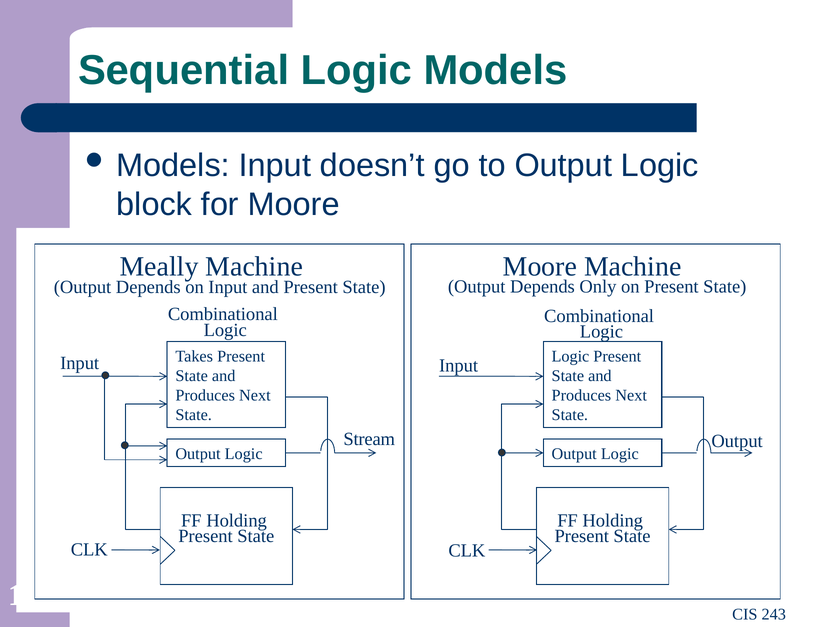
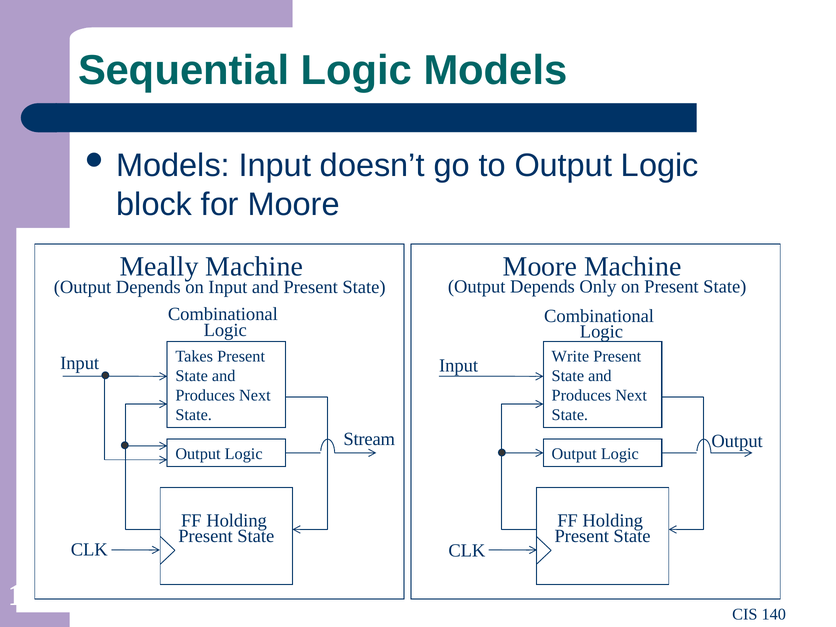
Logic: Logic -> Write (570, 356)
243: 243 -> 140 (774, 614)
